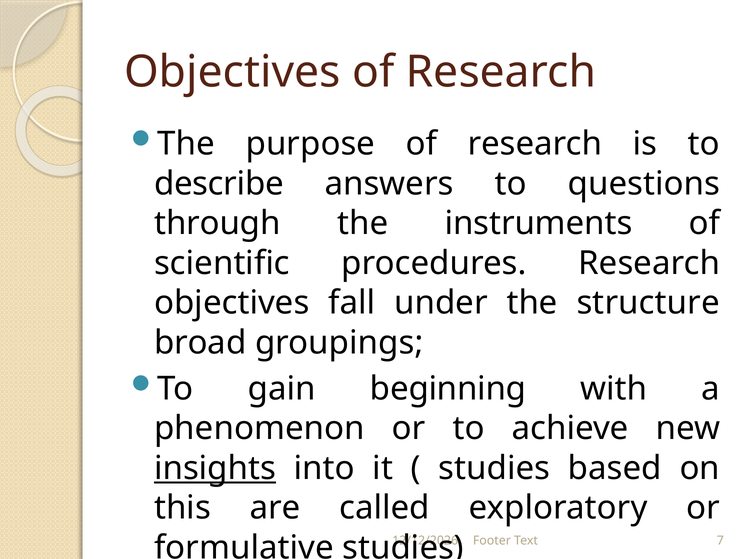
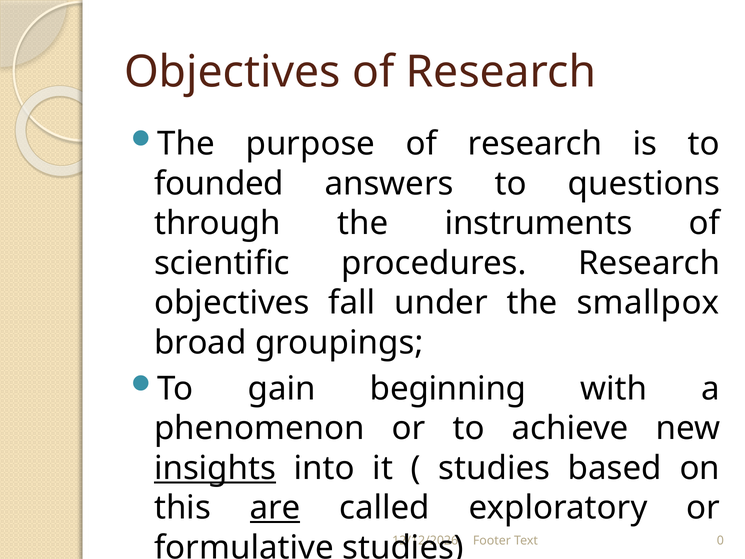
describe: describe -> founded (219, 184)
structure: structure -> smallpox (648, 303)
are underline: none -> present (275, 508)
7: 7 -> 0 (720, 540)
